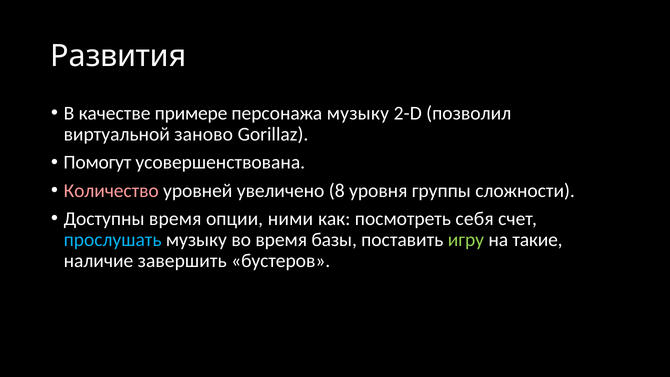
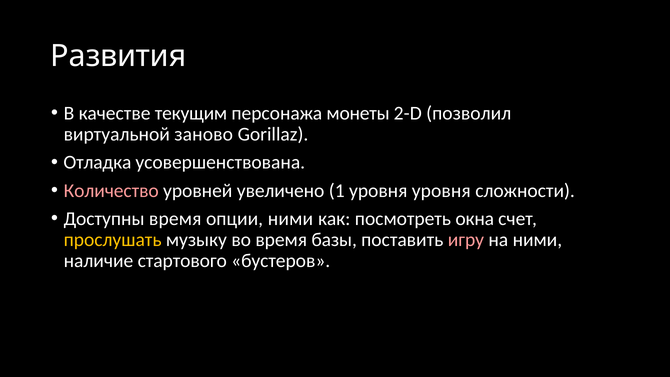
примере: примере -> текущим (191, 113)
персонажа музыку: музыку -> монеты (358, 113)
Помогут: Помогут -> Отладка (97, 162)
8: 8 -> 1 (337, 191)
уровня группы: группы -> уровня (441, 191)
себя: себя -> окна (475, 219)
прослушать colour: light blue -> yellow (113, 240)
игру colour: light green -> pink (466, 240)
на такие: такие -> ними (537, 240)
завершить: завершить -> стартового (182, 261)
